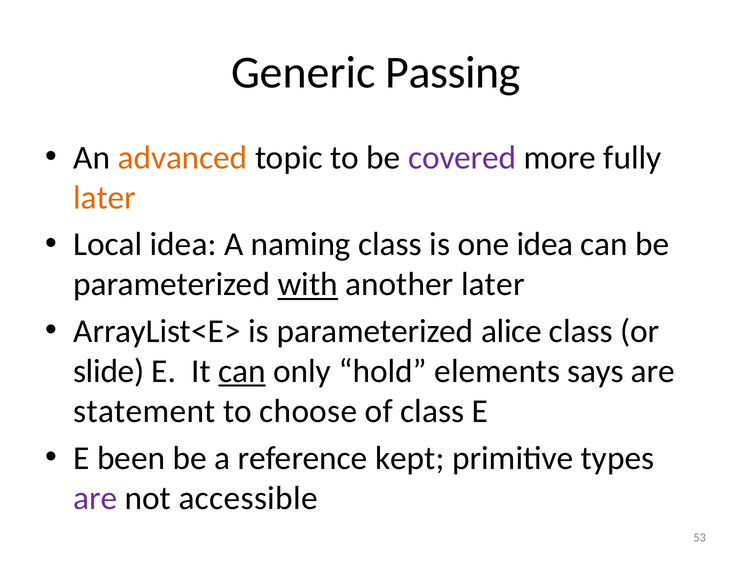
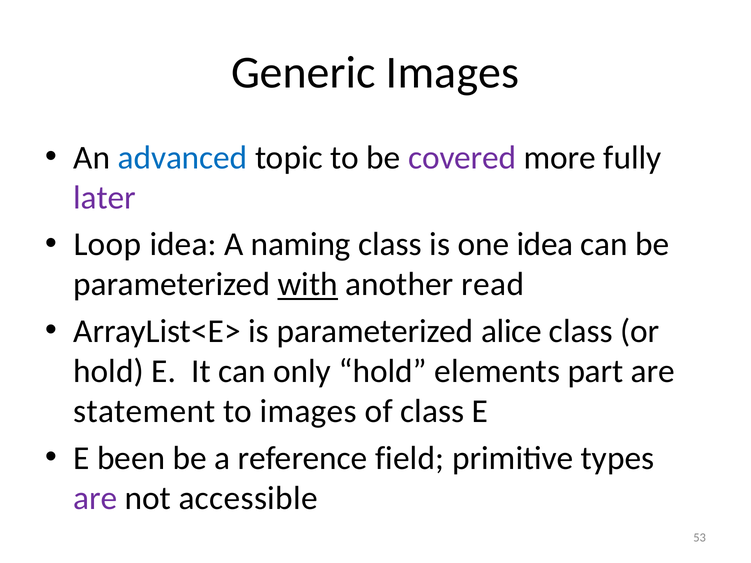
Generic Passing: Passing -> Images (453, 73)
advanced colour: orange -> blue (183, 158)
later colour: orange -> purple (105, 198)
Local: Local -> Loop (108, 244)
another later: later -> read (493, 285)
slide: slide -> hold (108, 371)
can underline: present -> none (242, 371)
says: says -> part (596, 371)
to choose: choose -> images (308, 411)
kept: kept -> field (410, 458)
